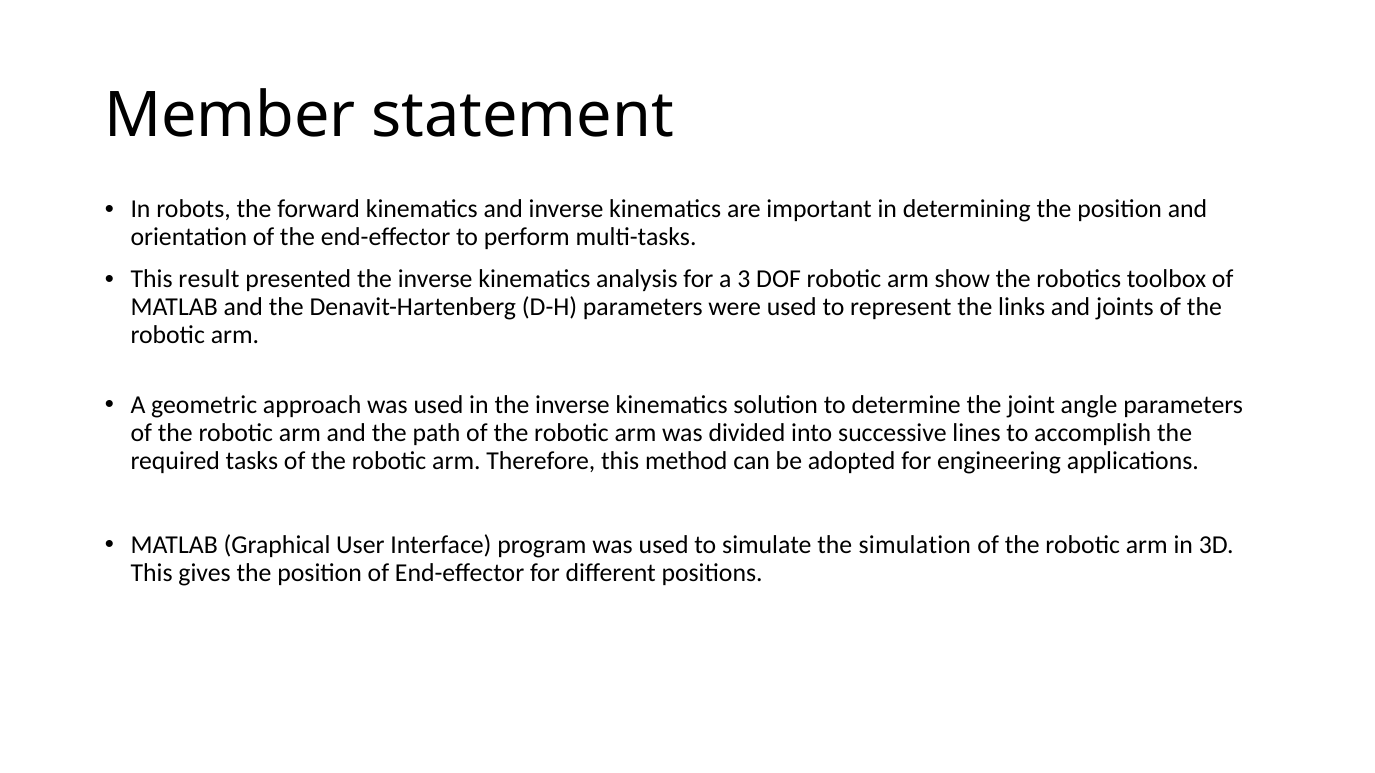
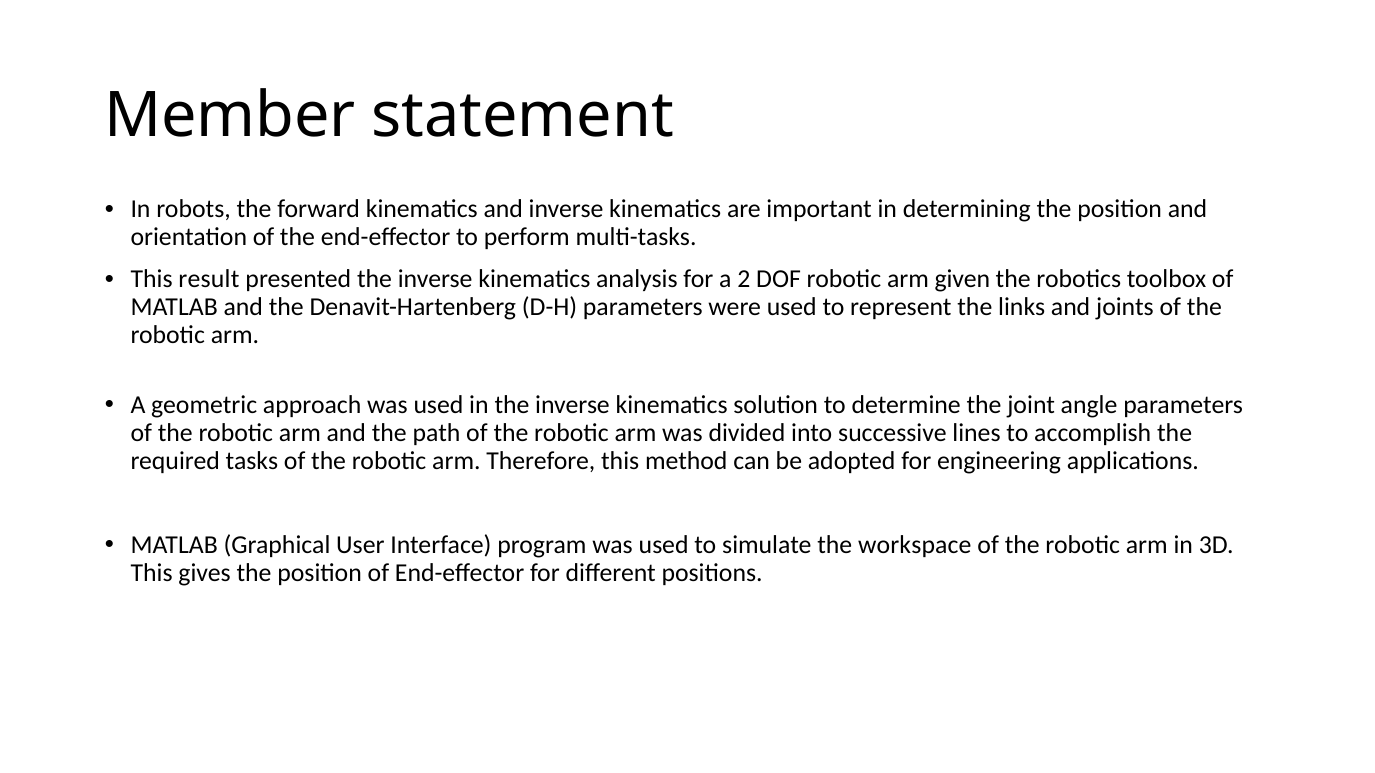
3: 3 -> 2 (744, 280)
show: show -> given (962, 280)
simulation: simulation -> workspace (915, 545)
